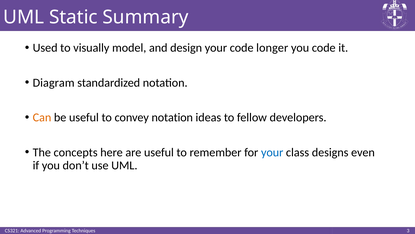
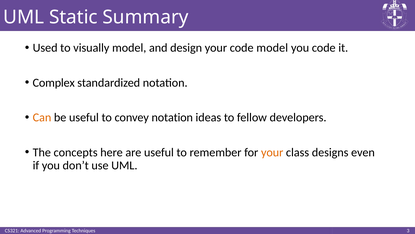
code longer: longer -> model (272, 48)
Diagram: Diagram -> Complex (54, 83)
your colour: blue -> orange (272, 152)
